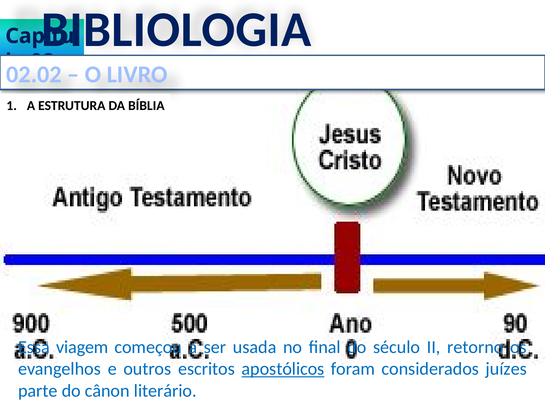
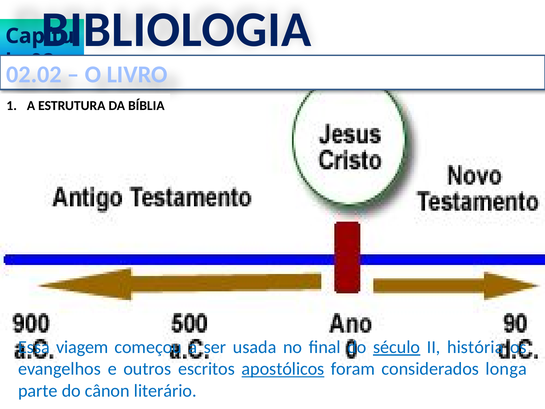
século underline: none -> present (397, 347)
retorno: retorno -> história (475, 347)
juízes: juízes -> longa (506, 369)
